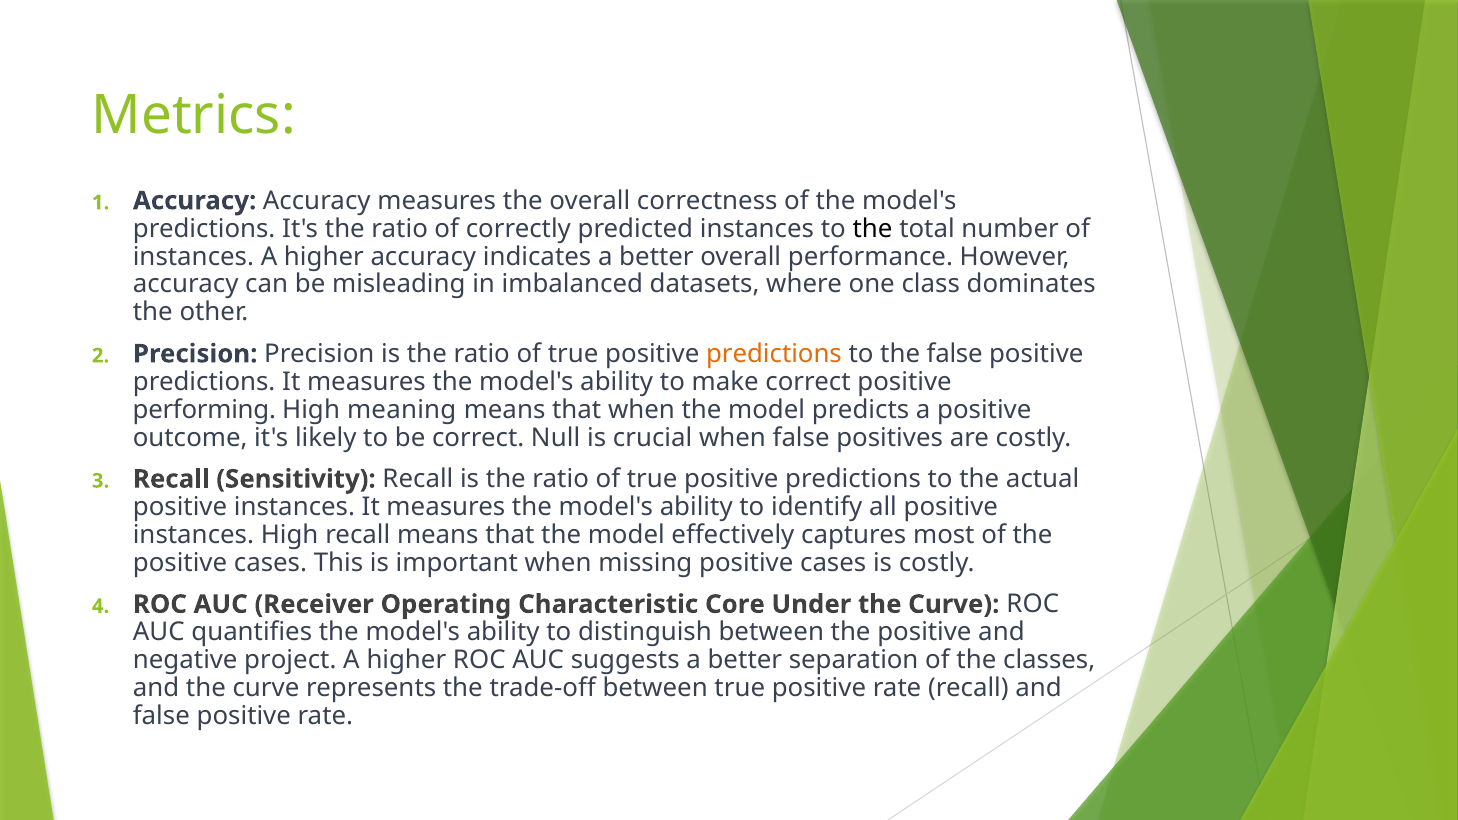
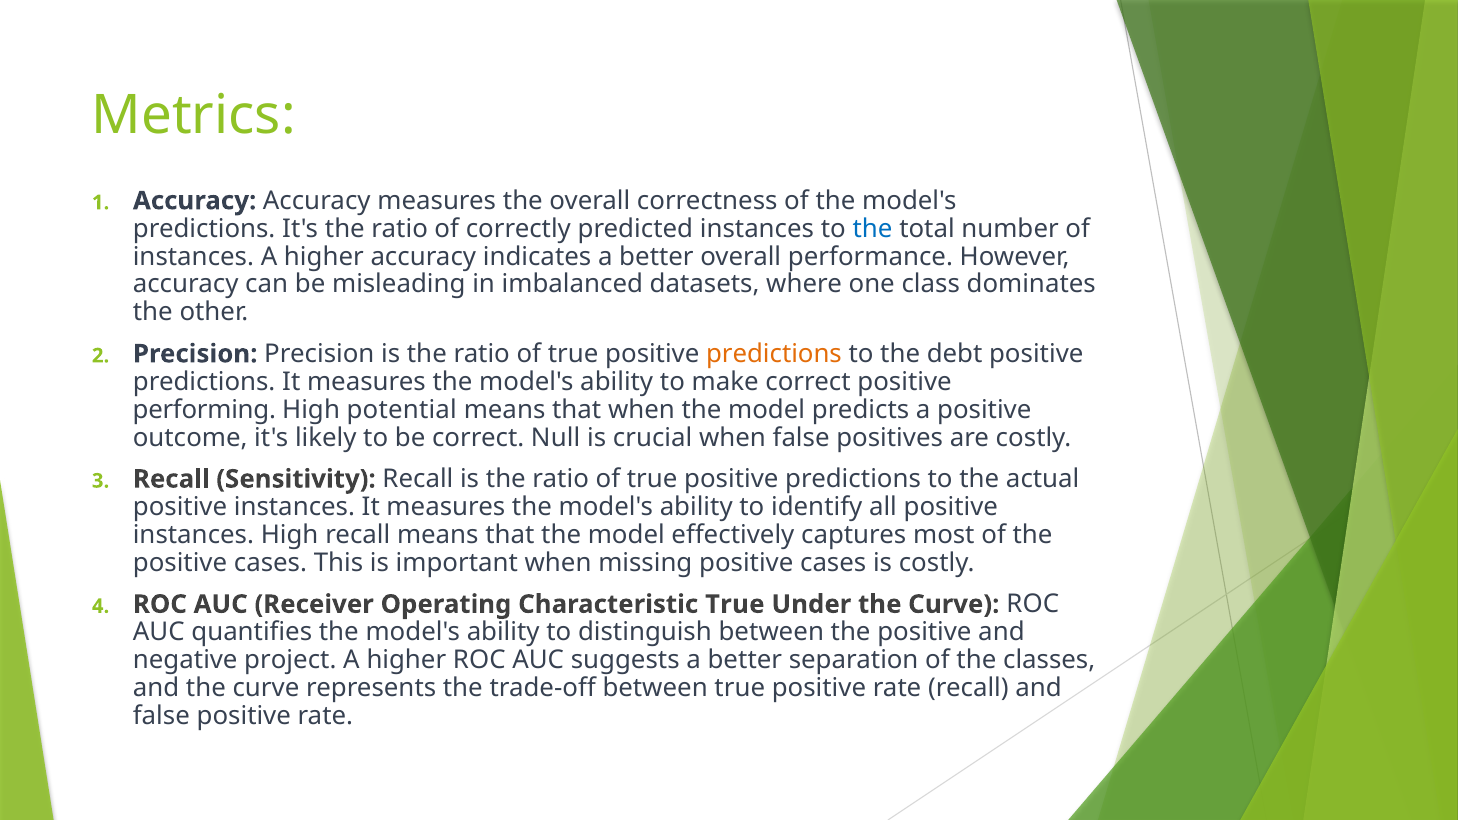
the colour: black -> blue (873, 229)
the false: false -> debt (955, 354)
meaning: meaning -> potential (402, 410)
Characteristic Core: Core -> True (735, 604)
